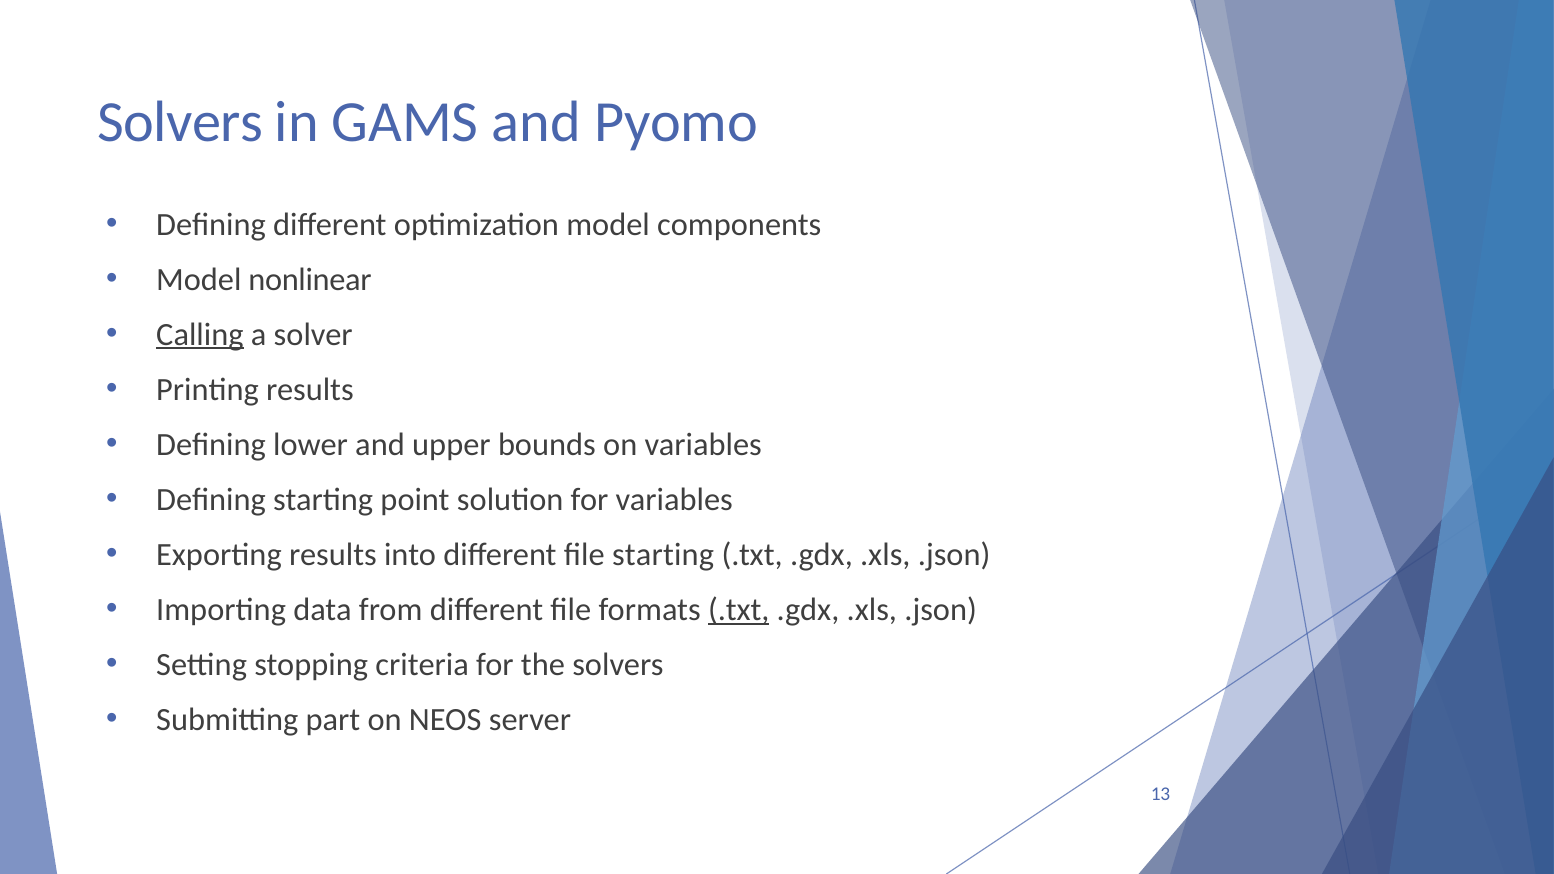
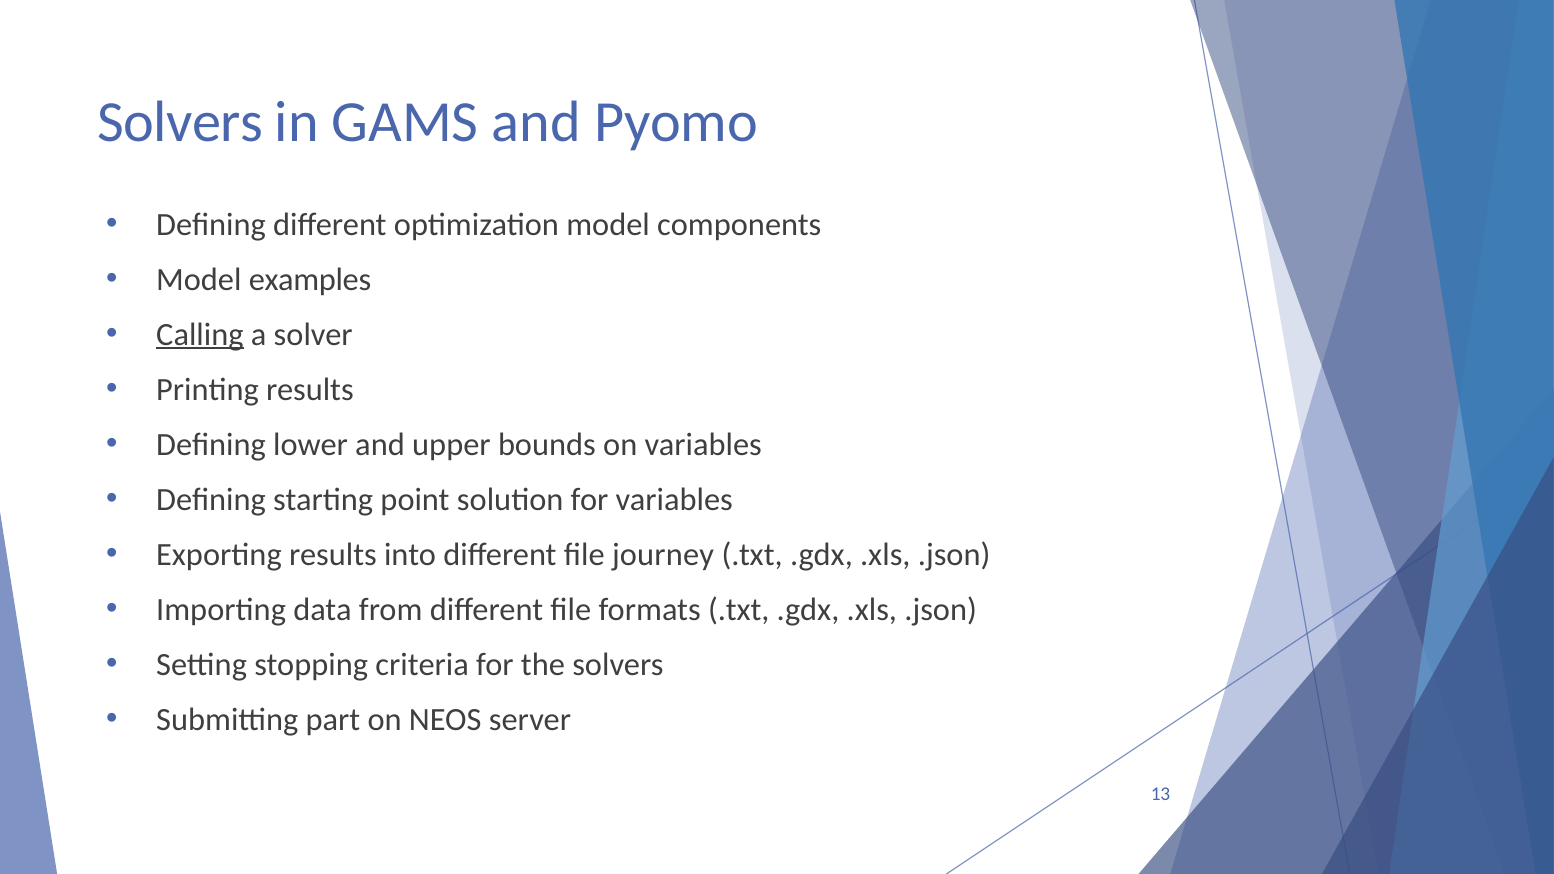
nonlinear: nonlinear -> examples (310, 279)
file starting: starting -> journey (663, 555)
.txt underline: present -> none (739, 610)
